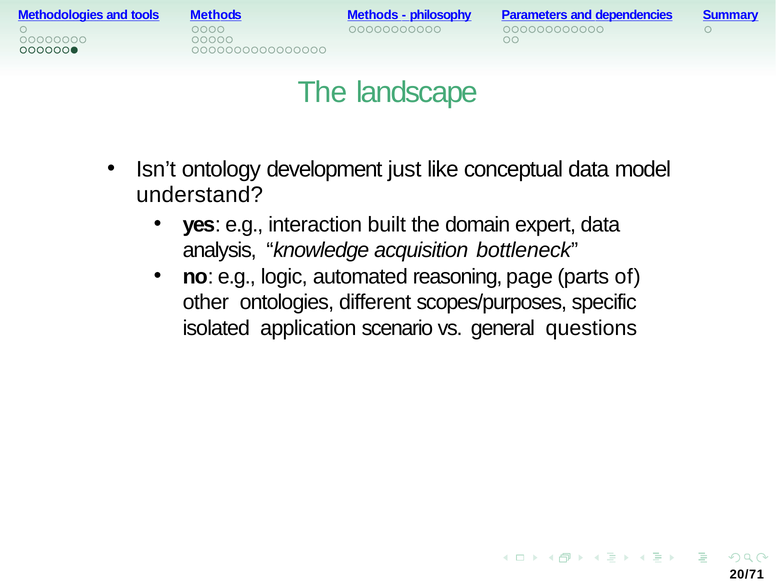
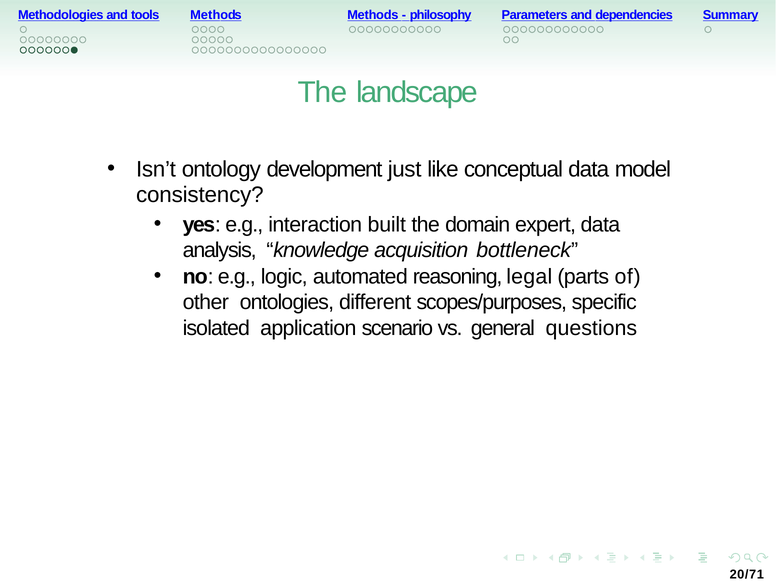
understand: understand -> consistency (200, 195)
page: page -> legal (529, 276)
